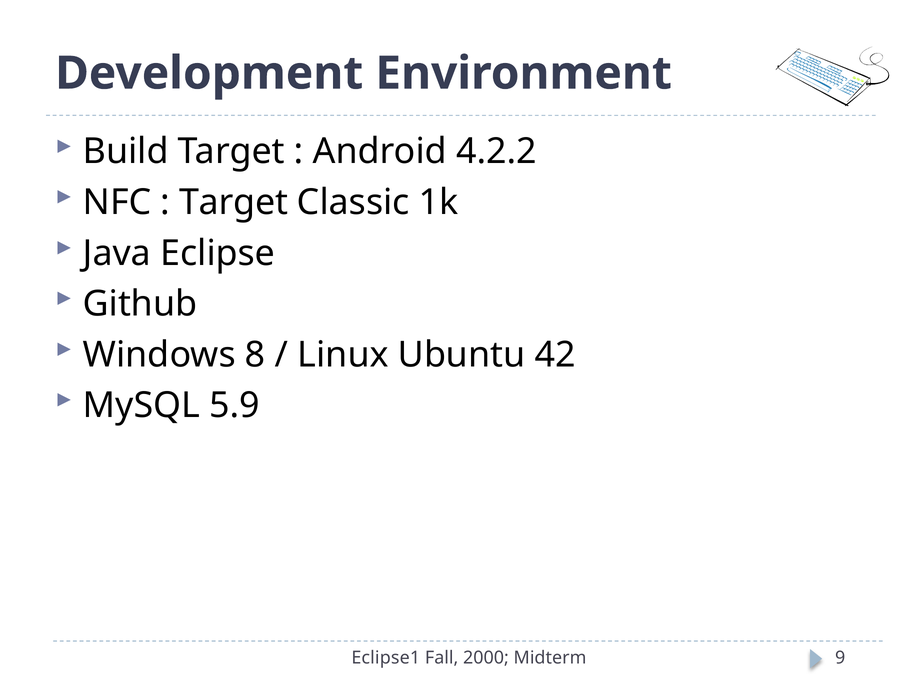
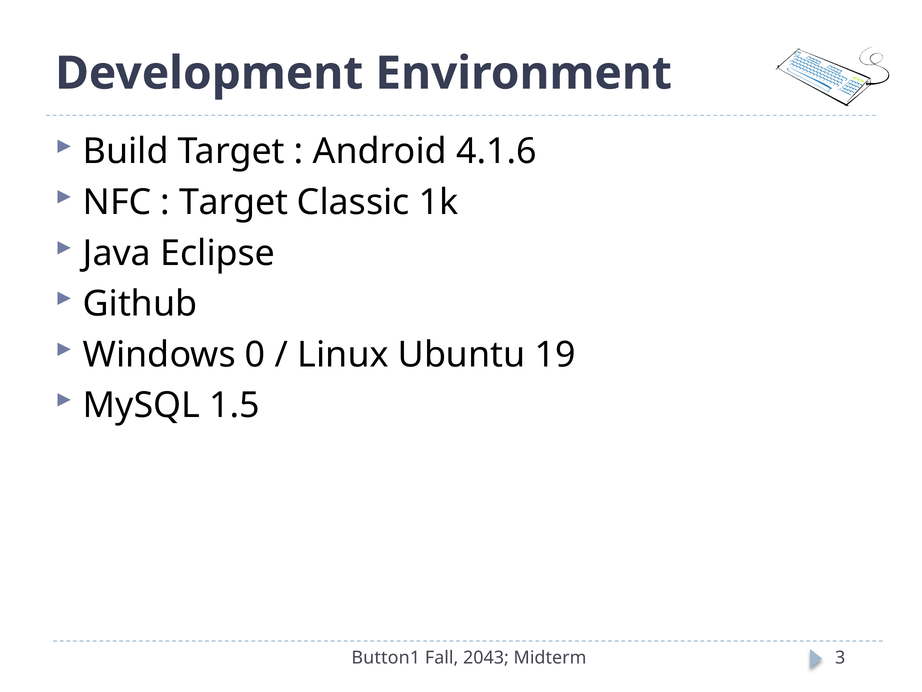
4.2.2: 4.2.2 -> 4.1.6 (496, 152)
8: 8 -> 0 (255, 354)
42: 42 -> 19 (555, 354)
5.9: 5.9 -> 1.5 (234, 405)
Eclipse1: Eclipse1 -> Button1 (386, 657)
2000: 2000 -> 2043 (486, 657)
9: 9 -> 3 (840, 657)
